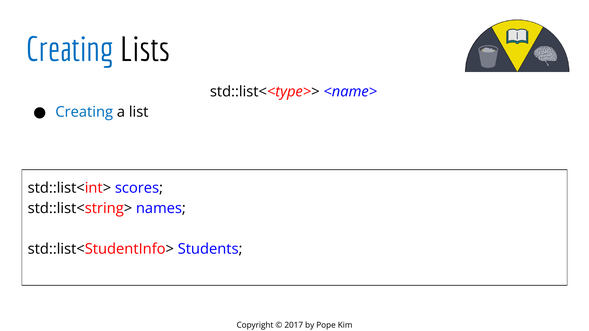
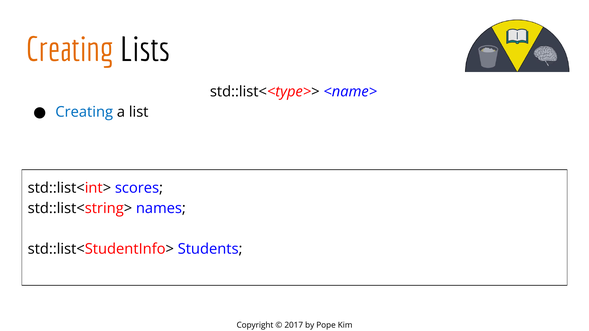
Creating colour: blue -> orange (70, 50)
